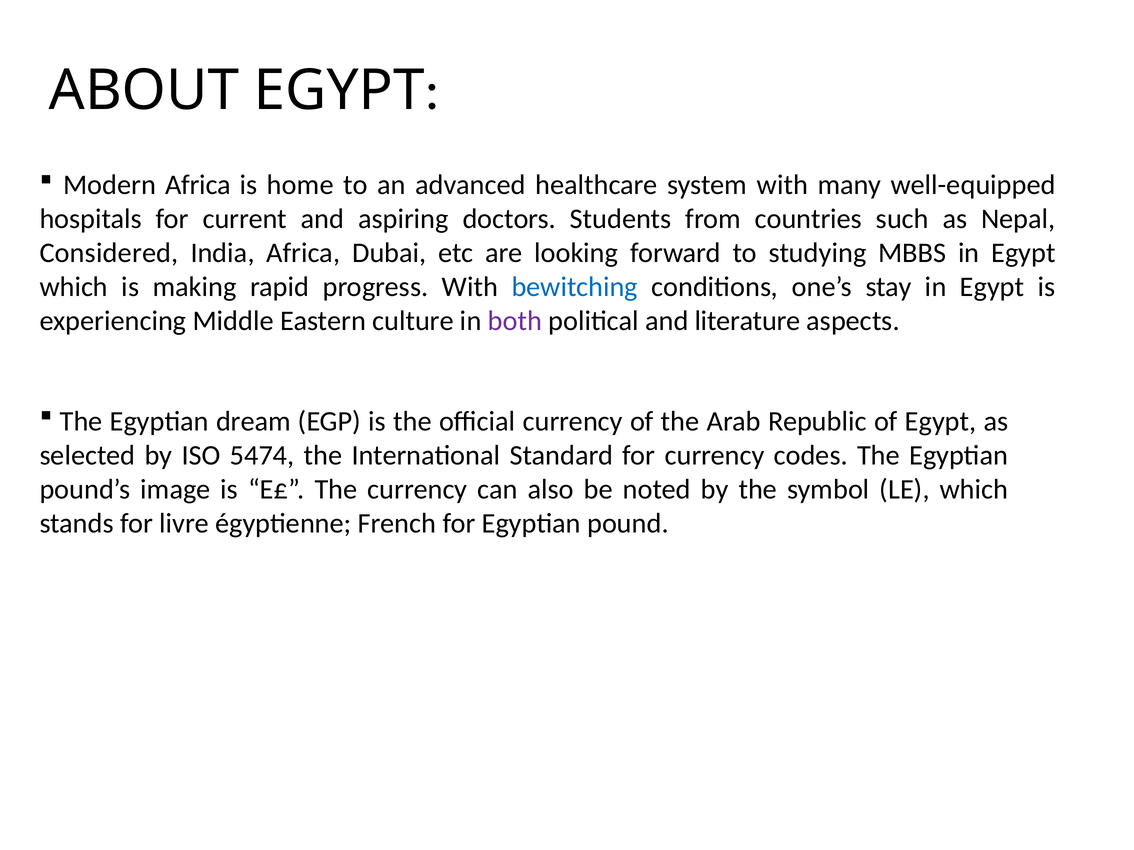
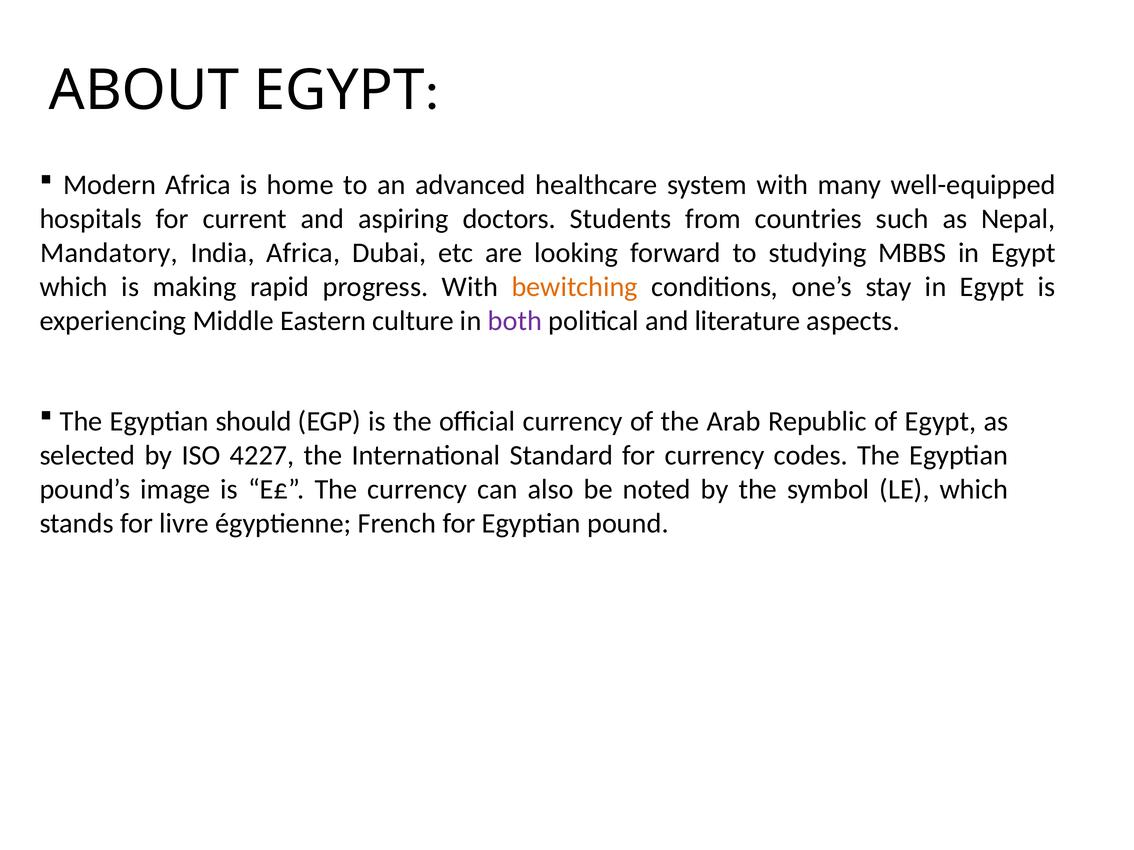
Considered: Considered -> Mandatory (109, 253)
bewitching colour: blue -> orange (575, 287)
dream: dream -> should (254, 421)
5474: 5474 -> 4227 (262, 455)
